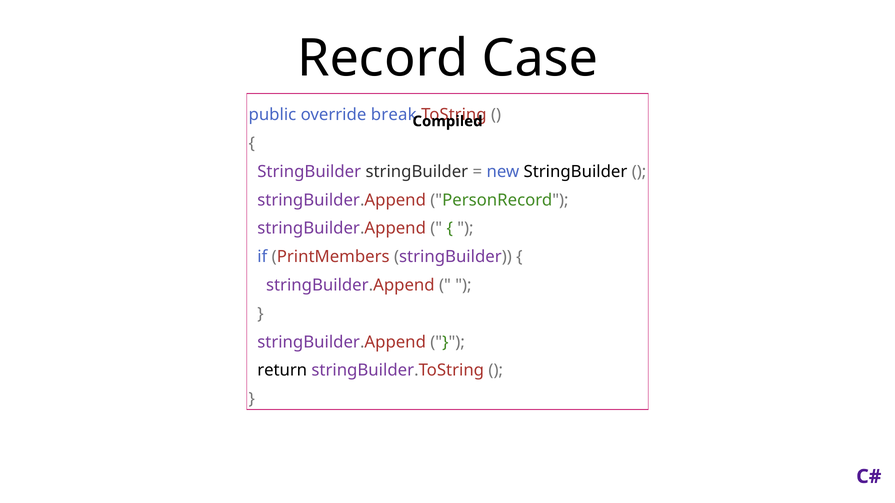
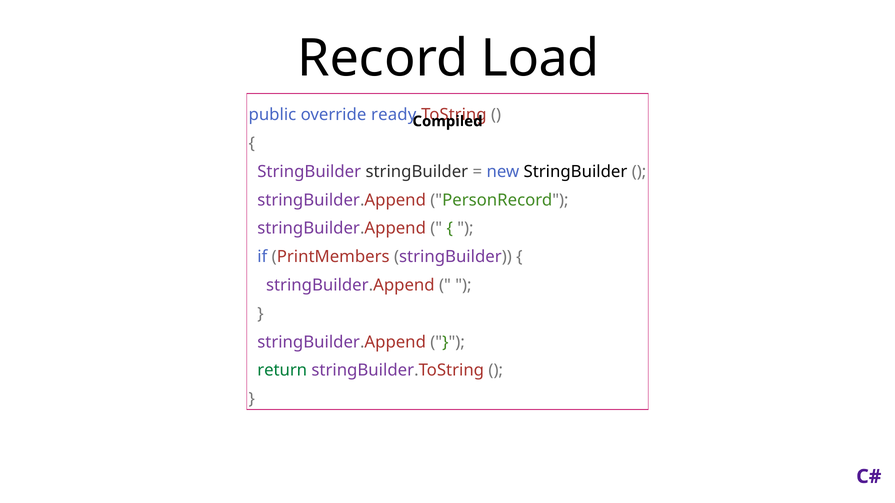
Case: Case -> Load (540, 59)
break: break -> ready (394, 115)
return colour: black -> green (282, 371)
